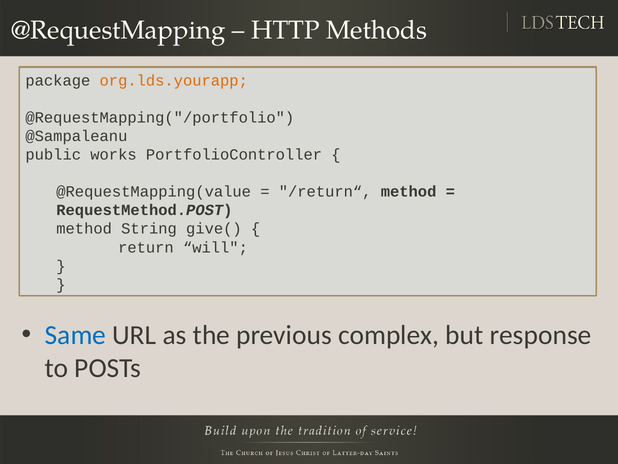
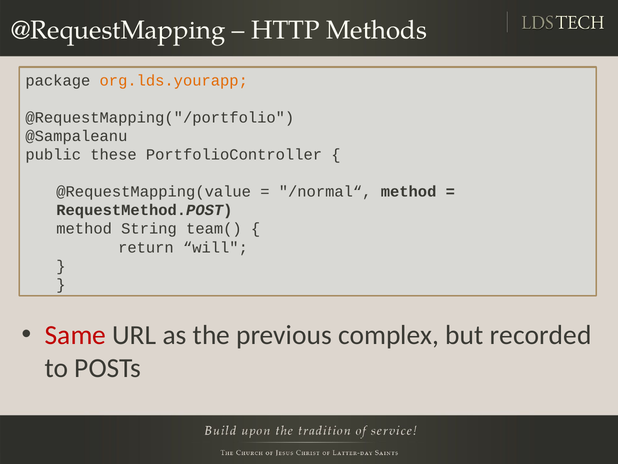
works: works -> these (113, 154)
/return“: /return“ -> /normal“ (325, 192)
give(: give( -> team( (214, 229)
Same colour: blue -> red (75, 335)
response: response -> recorded (541, 335)
